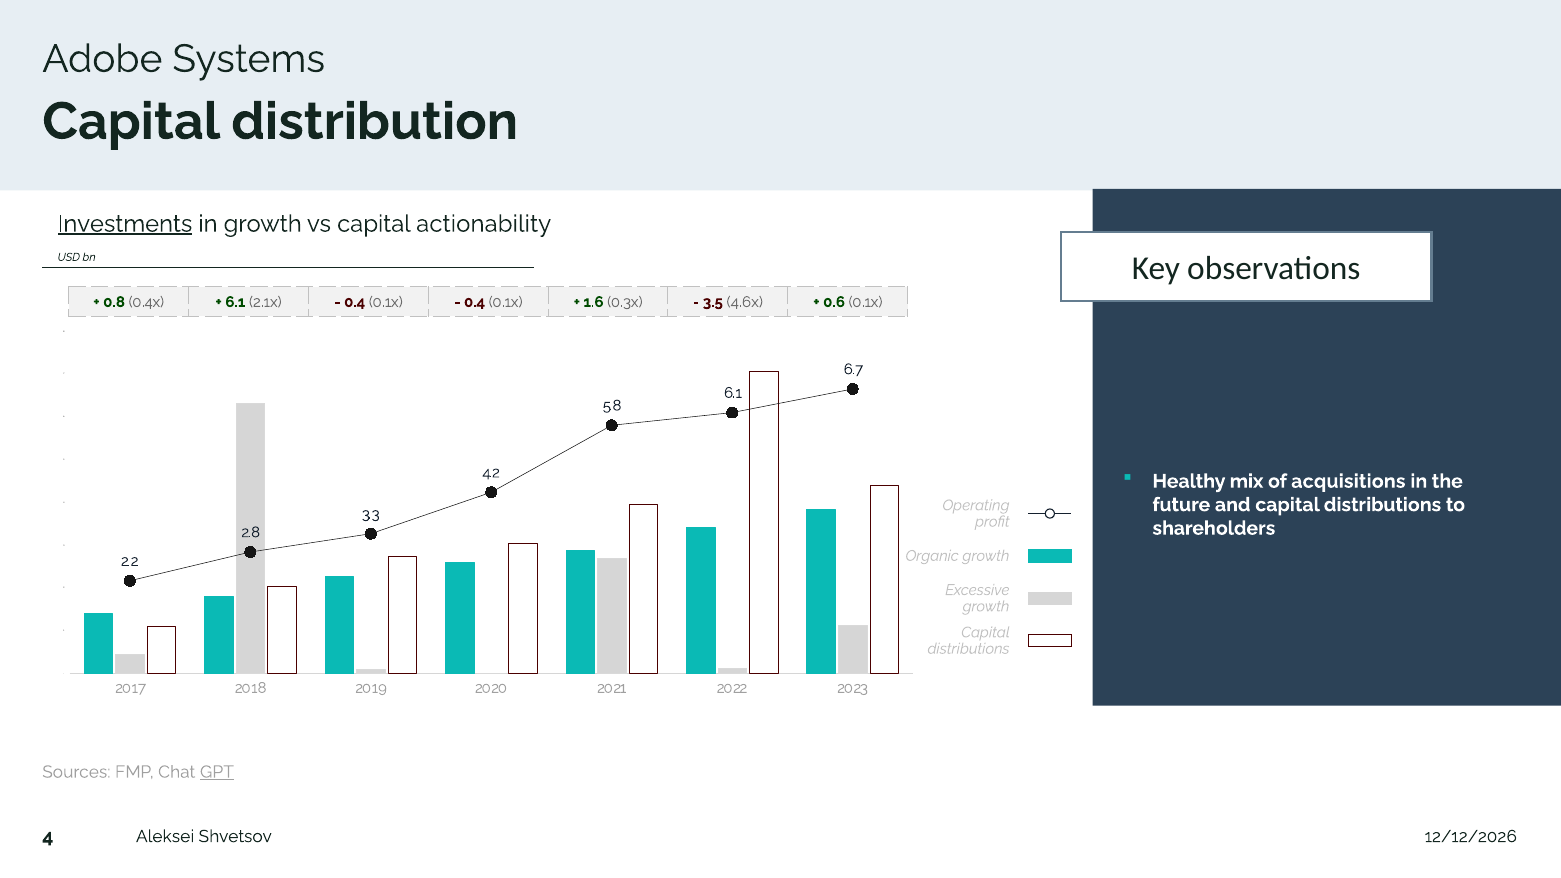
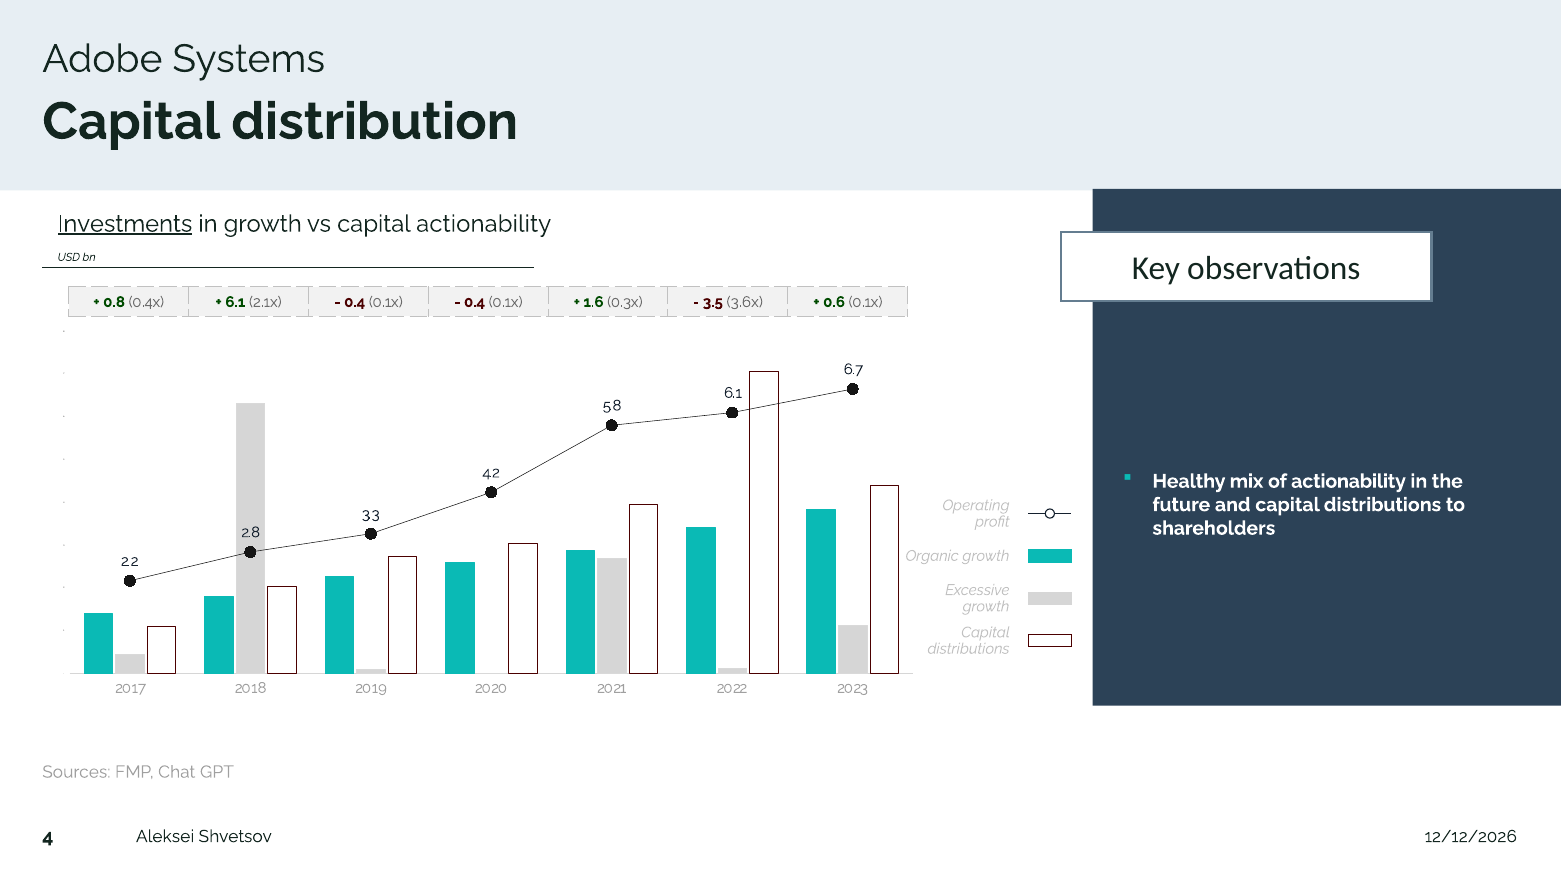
4.6x: 4.6x -> 3.6x (745, 302)
of acquisitions: acquisitions -> actionability (1349, 481)
GPT underline: present -> none (217, 772)
